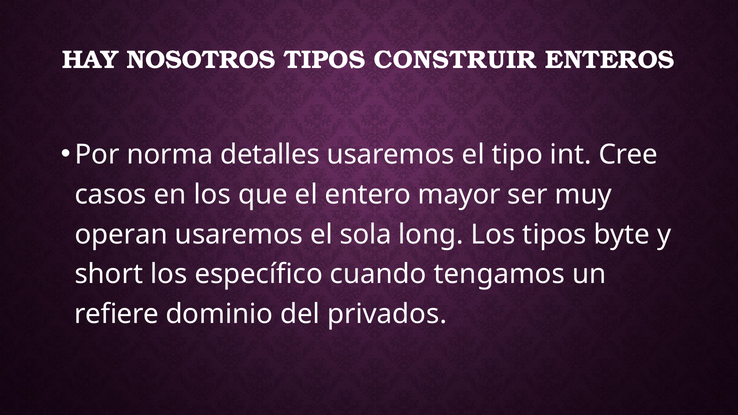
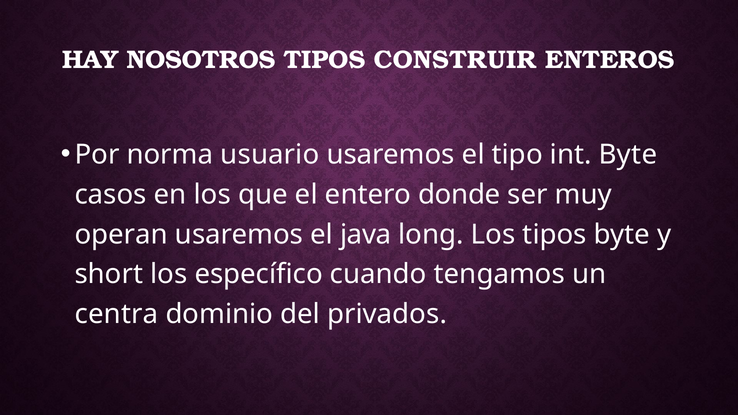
detalles: detalles -> usuario (270, 155)
int Cree: Cree -> Byte (628, 155)
mayor: mayor -> donde (459, 195)
sola: sola -> java (366, 234)
refiere: refiere -> centra (116, 314)
